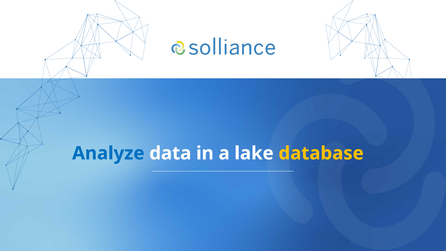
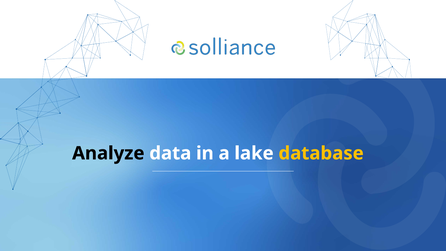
Analyze colour: blue -> black (108, 153)
